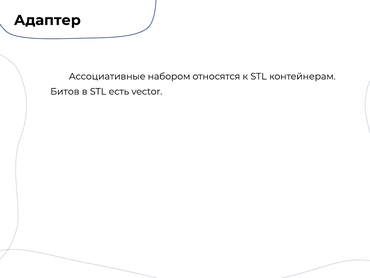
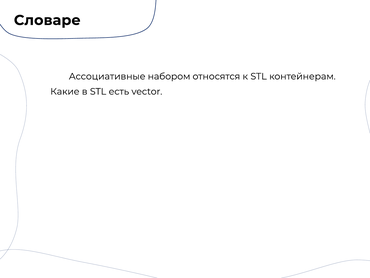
Адаптер: Адаптер -> Словаре (47, 20)
Битов: Битов -> Какие (65, 91)
